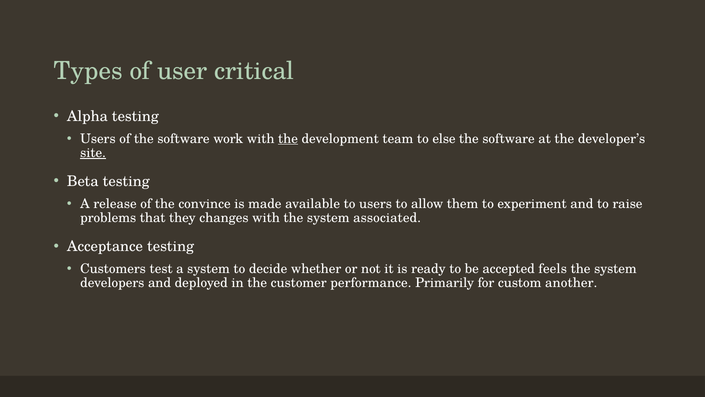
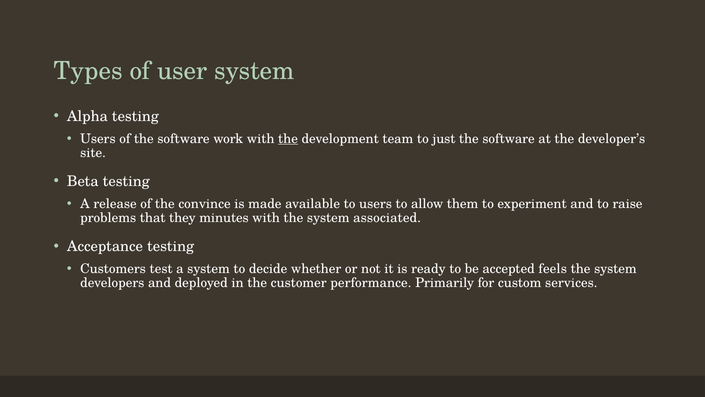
user critical: critical -> system (254, 71)
else: else -> just (444, 138)
site underline: present -> none (93, 153)
changes: changes -> minutes (224, 218)
another: another -> services (571, 283)
